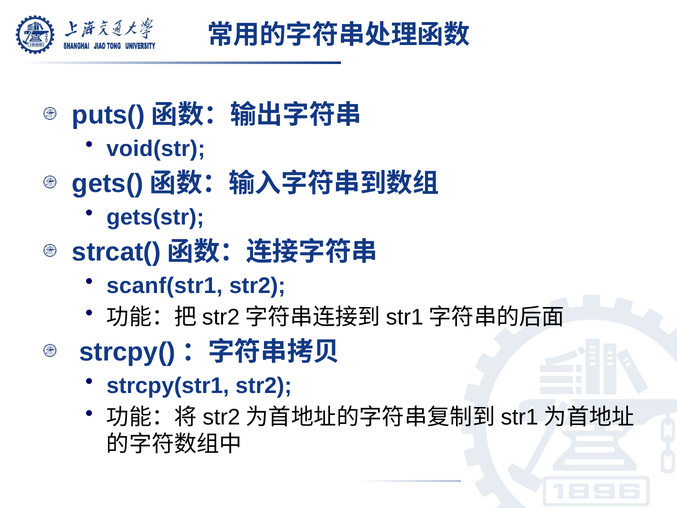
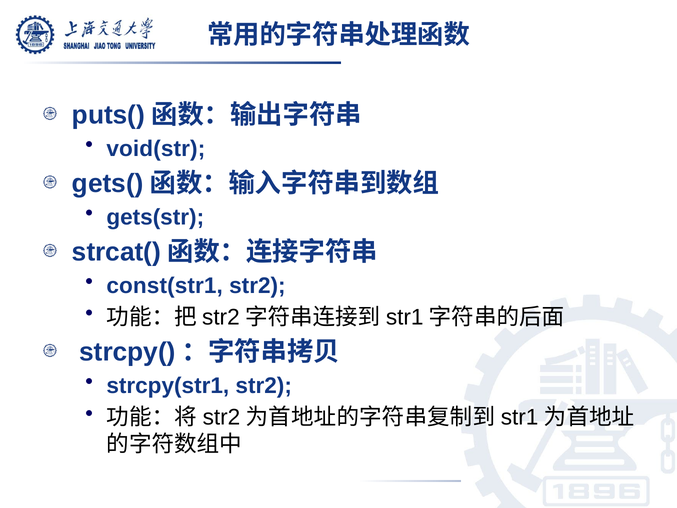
scanf(str1: scanf(str1 -> const(str1 (165, 285)
